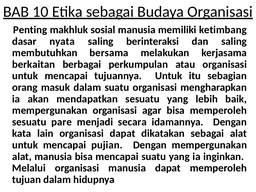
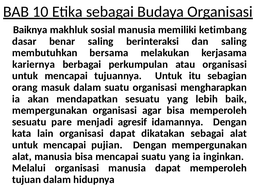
Penting: Penting -> Baiknya (30, 30)
nyata: nyata -> benar (62, 41)
berkaitan: berkaitan -> kariernya (34, 64)
secara: secara -> agresif (132, 122)
